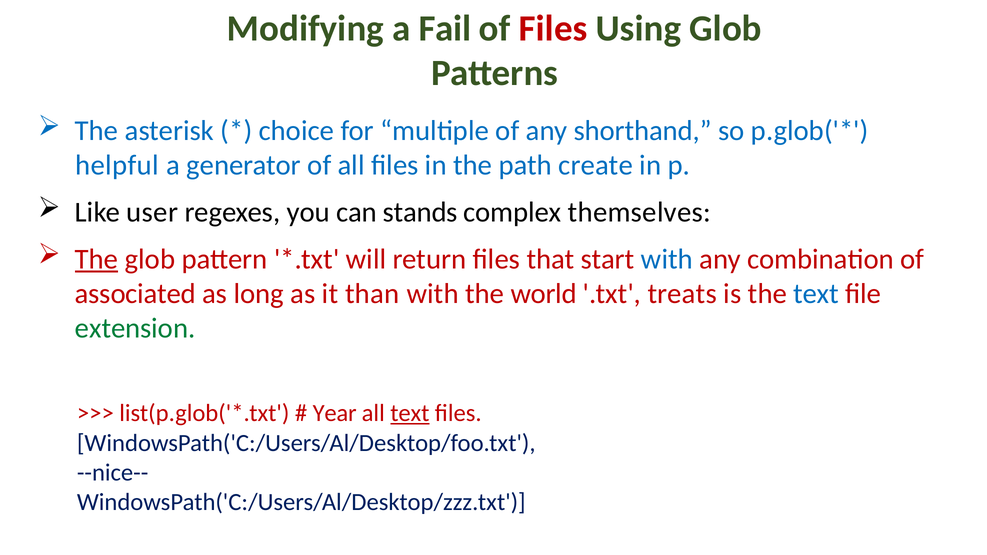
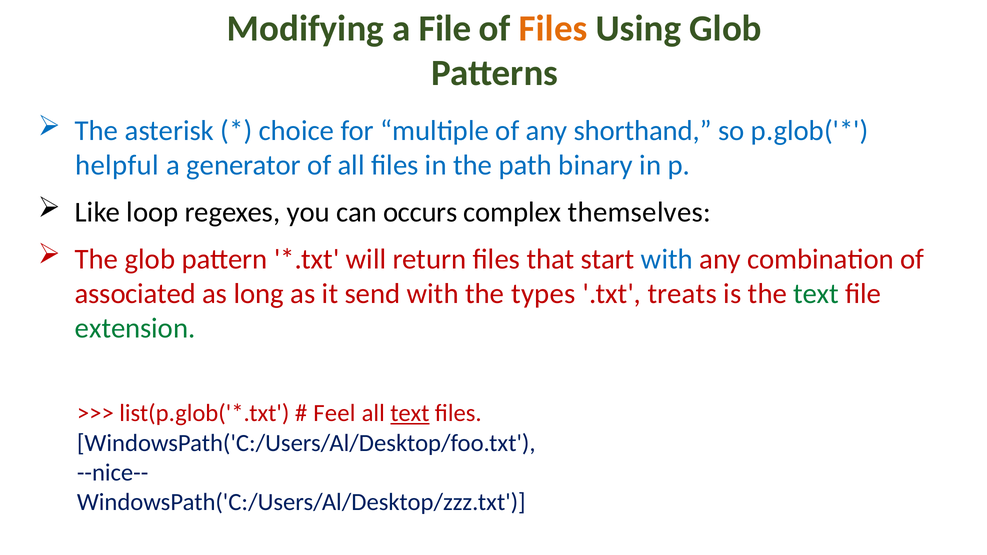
a Fail: Fail -> File (445, 28)
Files colour: red -> orange (553, 28)
create: create -> binary (596, 165)
user: user -> loop (152, 212)
stands: stands -> occurs (420, 212)
The underline: present -> none (97, 259)
than: than -> send (372, 294)
world: world -> types (543, 294)
text colour: blue -> green (816, 294)
Year: Year -> Feel (334, 413)
